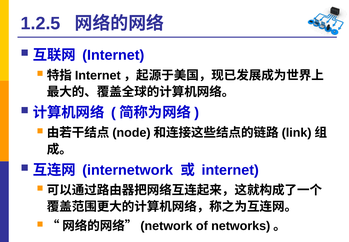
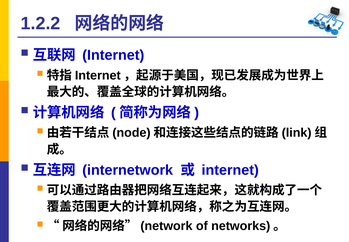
1.2.5: 1.2.5 -> 1.2.2 (41, 23)
